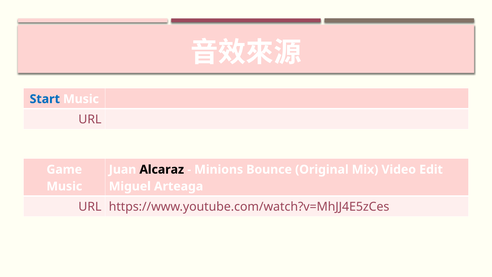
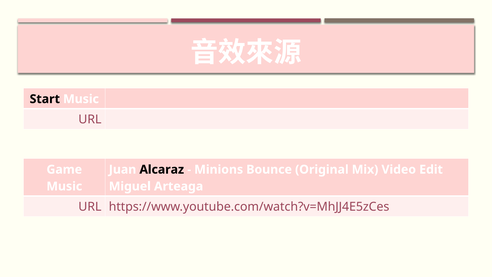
Start colour: blue -> black (45, 99)
